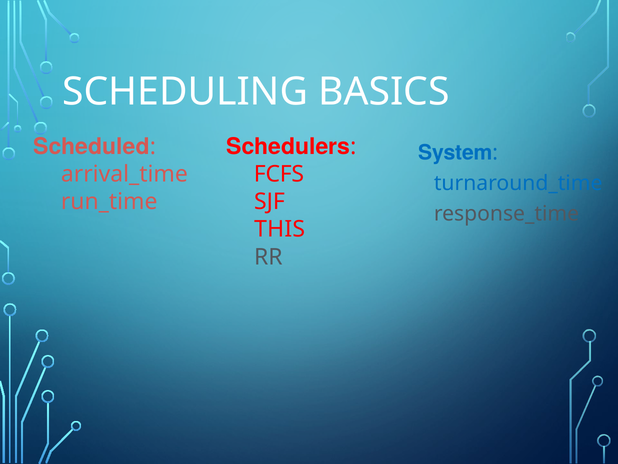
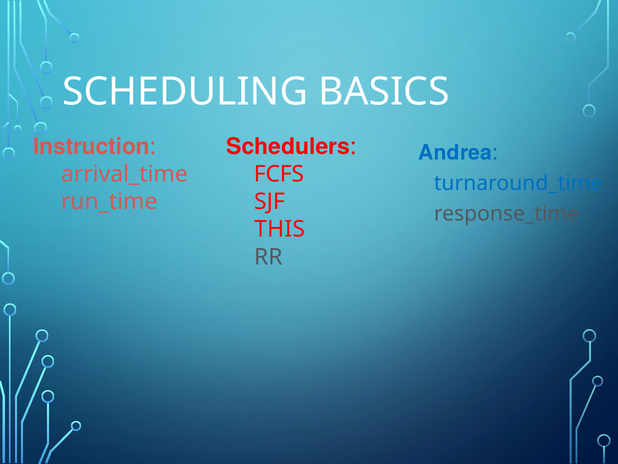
Scheduled: Scheduled -> Instruction (92, 147)
System: System -> Andrea (455, 153)
